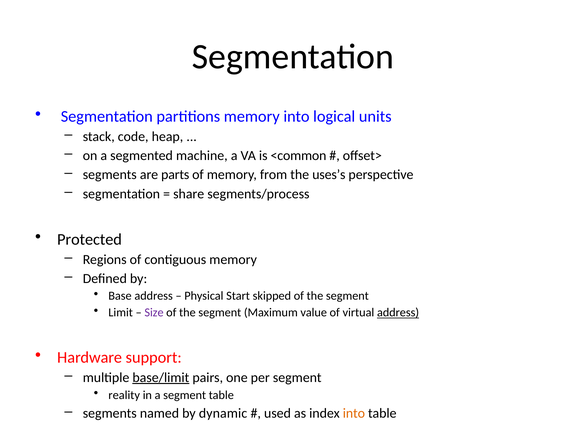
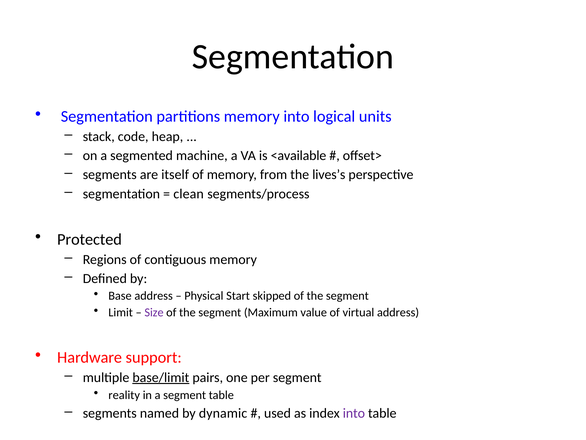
<common: <common -> <available (298, 155)
parts: parts -> itself (175, 175)
uses’s: uses’s -> lives’s (329, 175)
share: share -> clean (189, 194)
address underline: present -> none (398, 312)
into colour: orange -> purple (354, 413)
